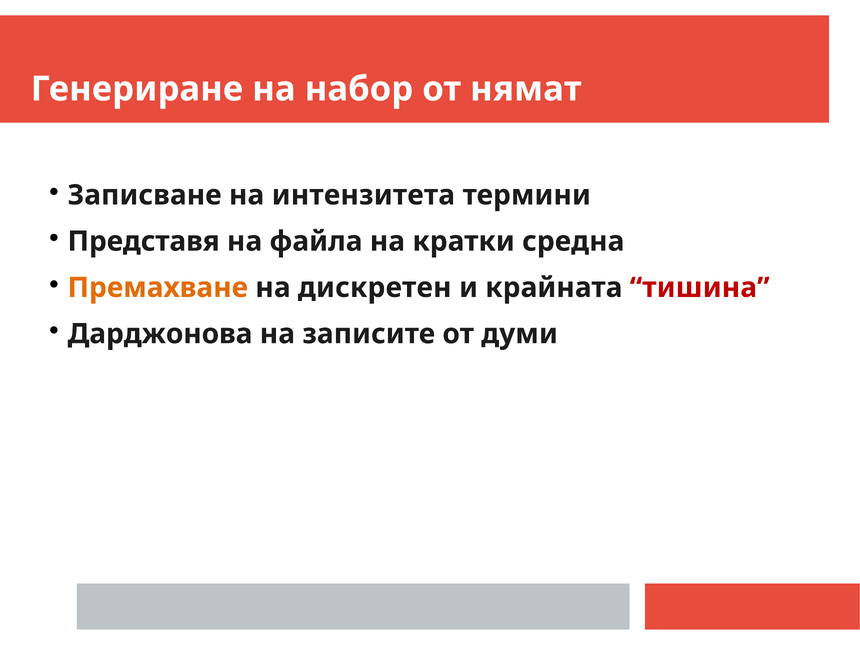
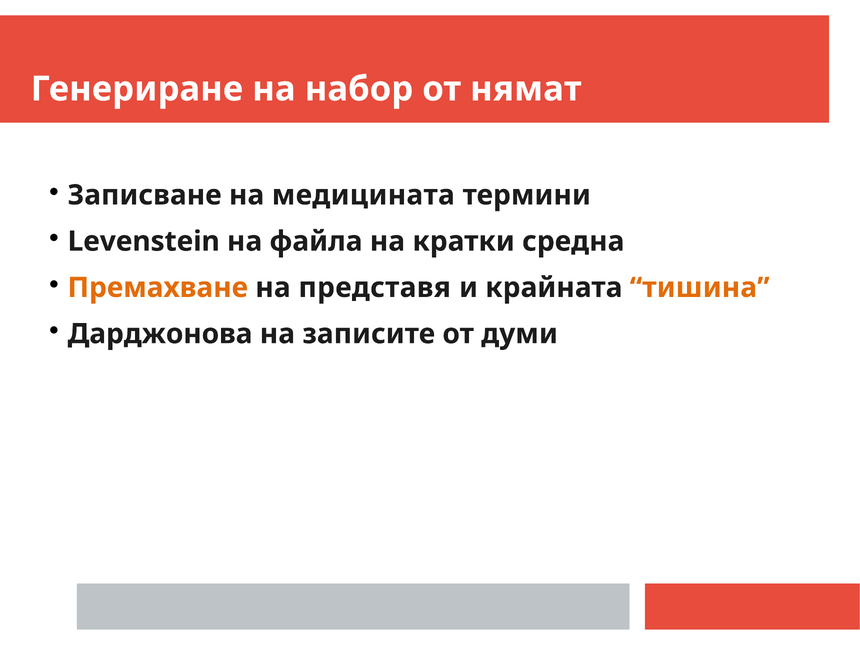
интензитета: интензитета -> медицината (363, 195)
Представя: Представя -> Levenstein (144, 241)
дискретен: дискретен -> представя (375, 288)
тишина colour: red -> orange (700, 288)
